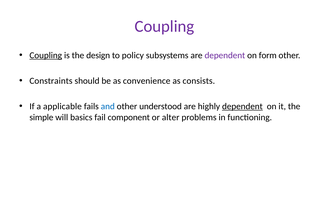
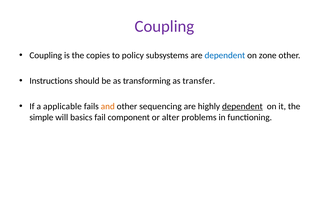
Coupling underline: present -> none (46, 55)
design: design -> copies (98, 55)
dependent colour: purple -> blue (225, 55)
form: form -> zone (268, 55)
Constraints: Constraints -> Instructions (51, 81)
convenience: convenience -> transforming (147, 81)
consists: consists -> transfer (199, 81)
and colour: blue -> orange (108, 107)
understood: understood -> sequencing (160, 107)
